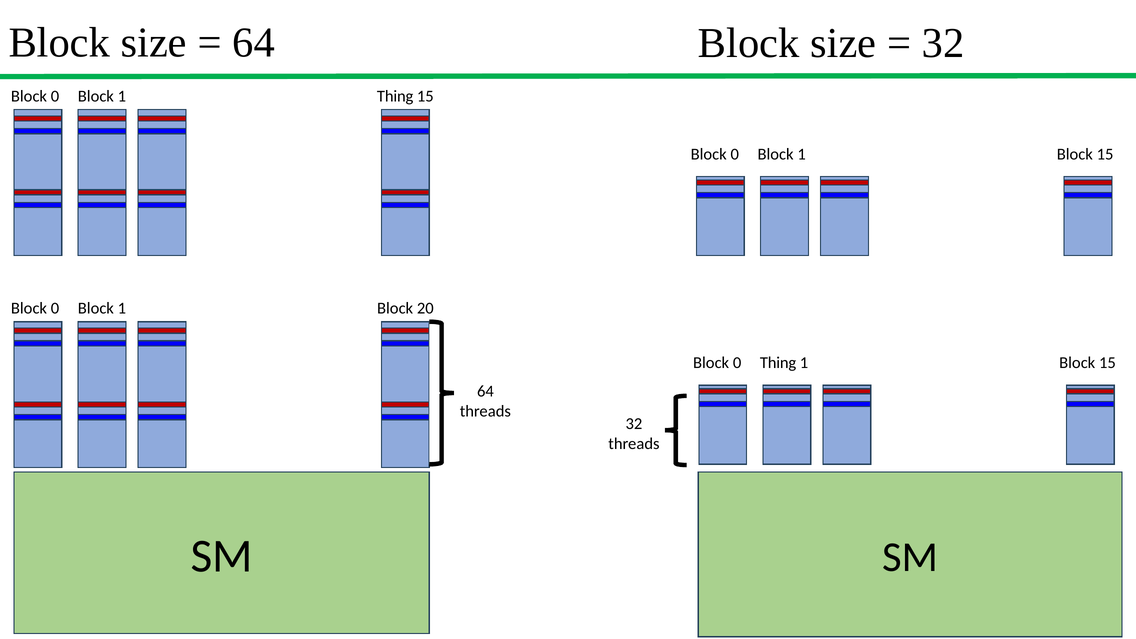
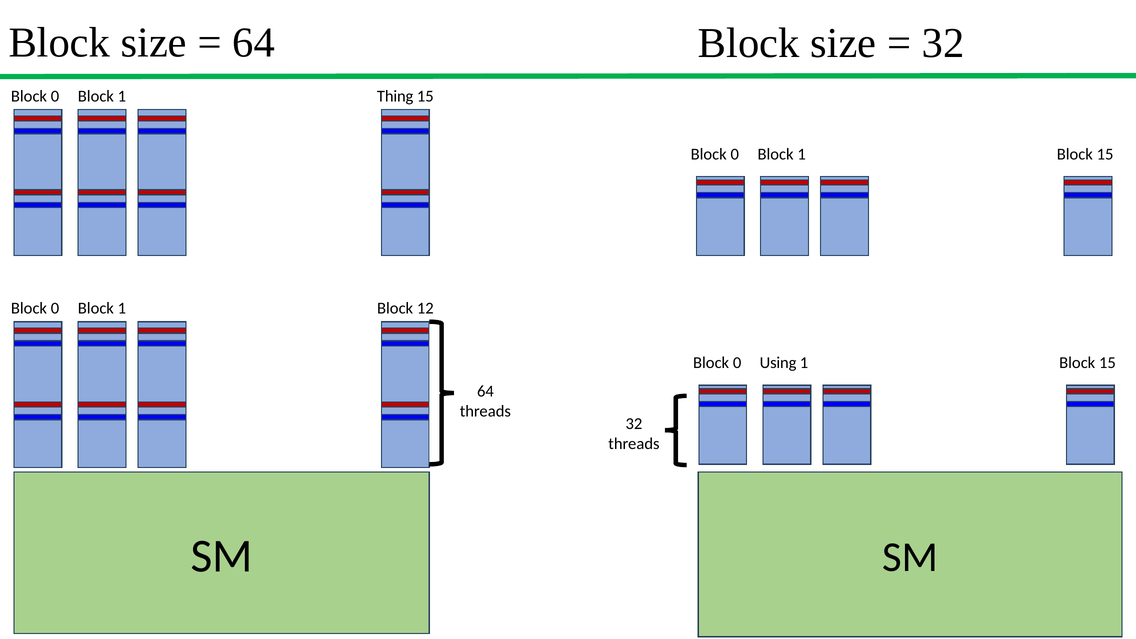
20: 20 -> 12 (425, 308)
0 Thing: Thing -> Using (778, 363)
